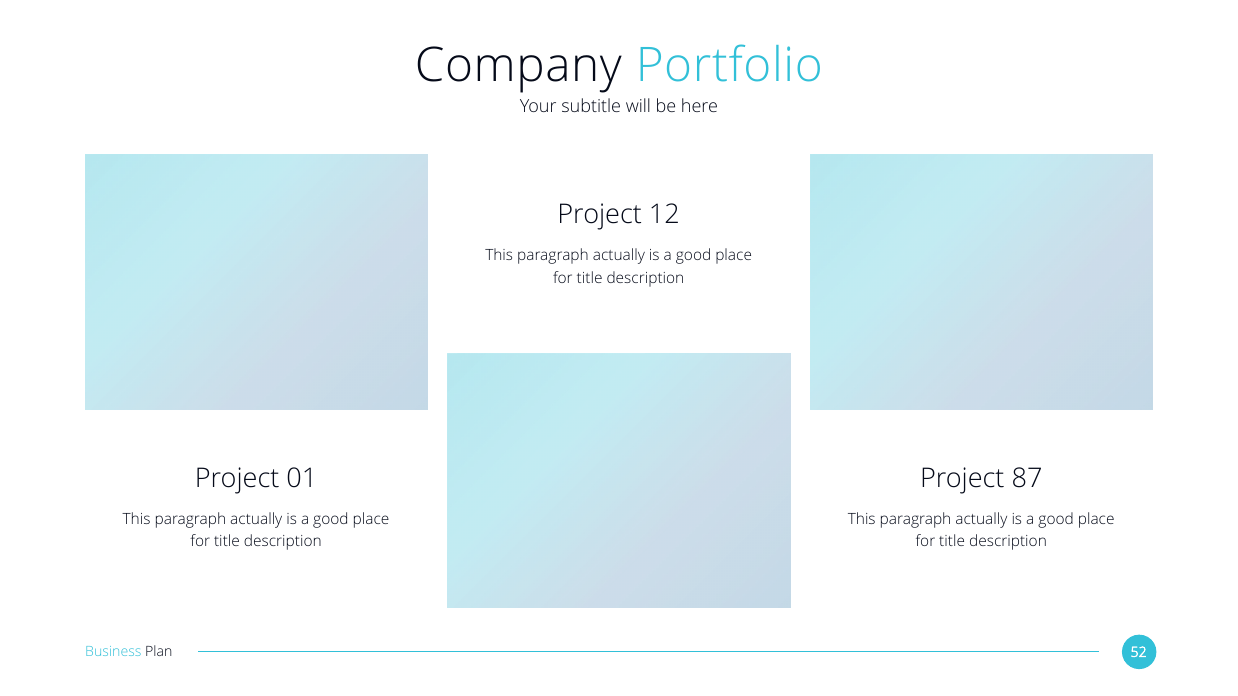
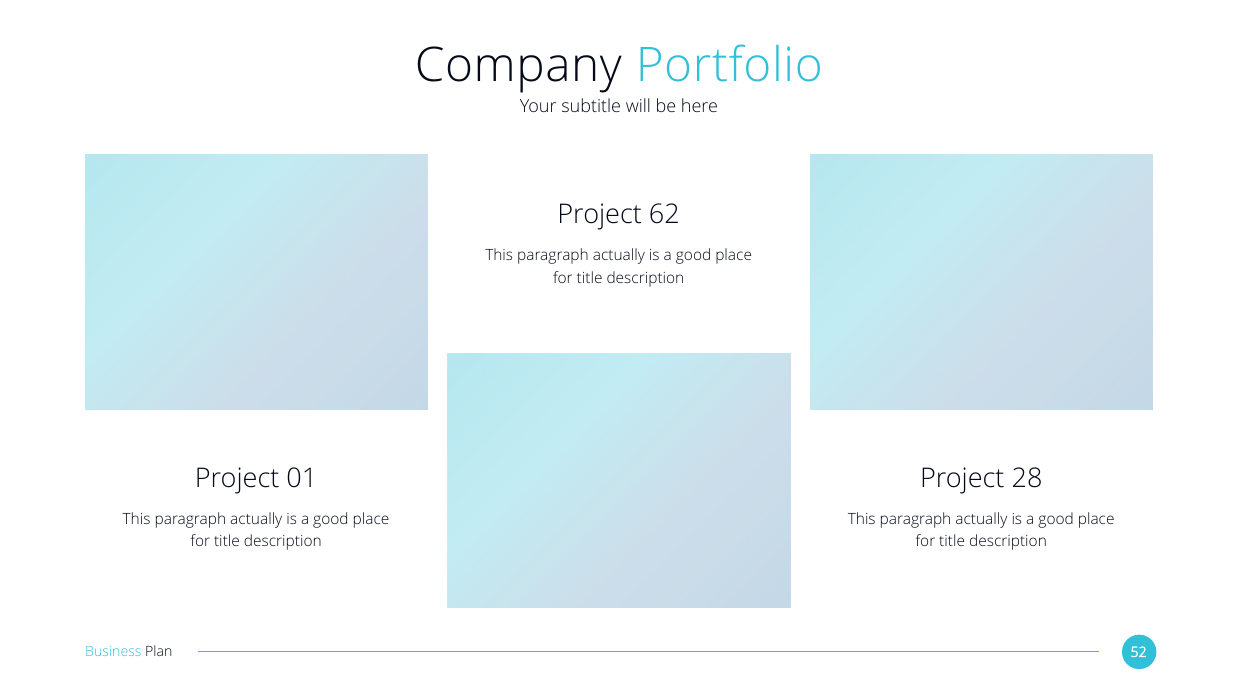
12: 12 -> 62 (664, 215)
87: 87 -> 28 (1027, 479)
